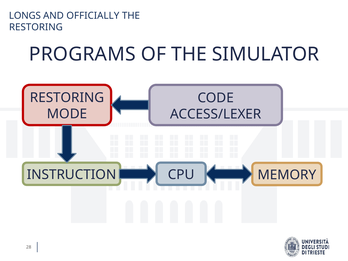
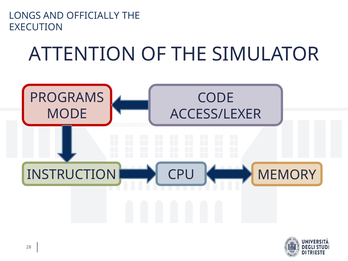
RESTORING: RESTORING -> EXECUTION (36, 27)
PROGRAMS: PROGRAMS -> ATTENTION (82, 54)
RESTORING: RESTORING -> PROGRAMS (67, 98)
